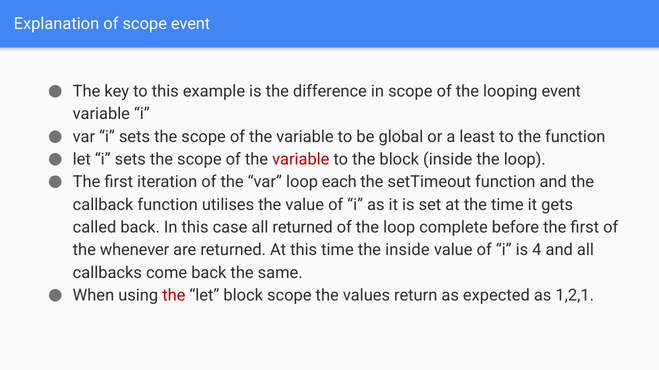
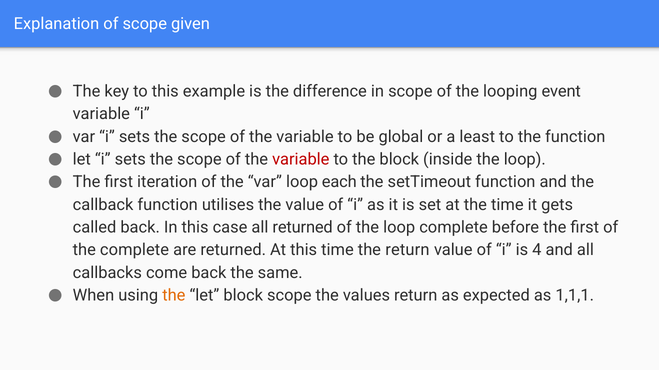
scope event: event -> given (190, 24)
the whenever: whenever -> complete (135, 251)
the inside: inside -> return (407, 251)
the colour: red -> orange (174, 296)
1,2,1: 1,2,1 -> 1,1,1 (575, 296)
